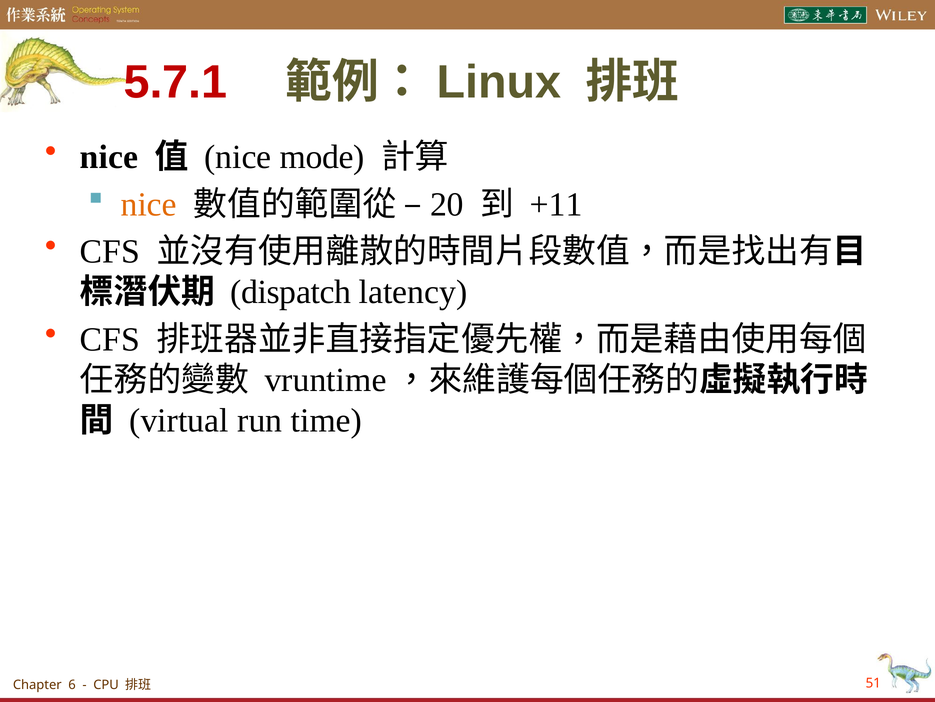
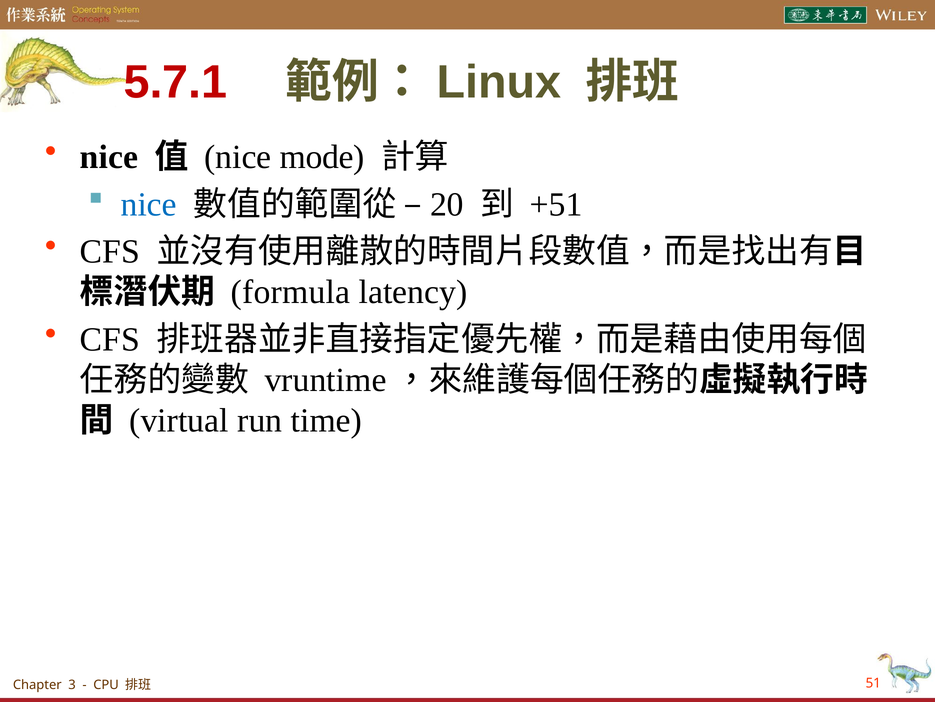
nice colour: orange -> blue (149, 204)
+11: +11 -> +51 (556, 204)
dispatch: dispatch -> formula (290, 292)
6: 6 -> 3 (72, 684)
